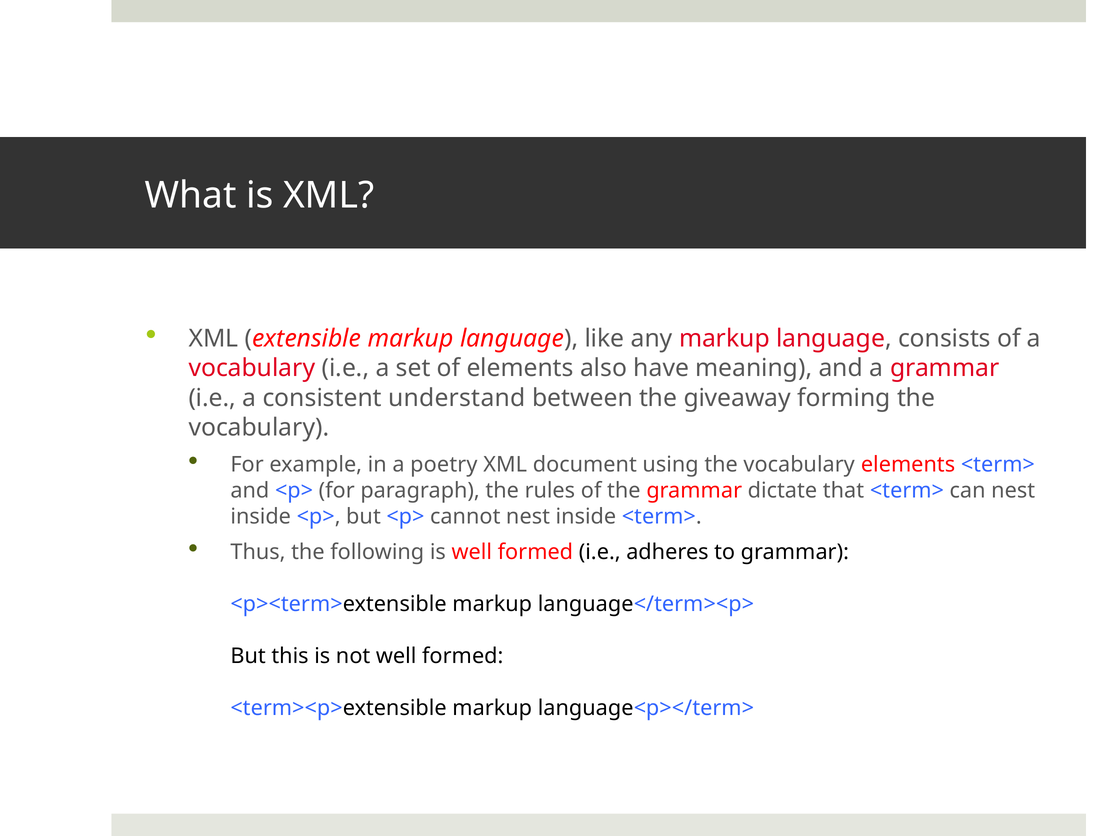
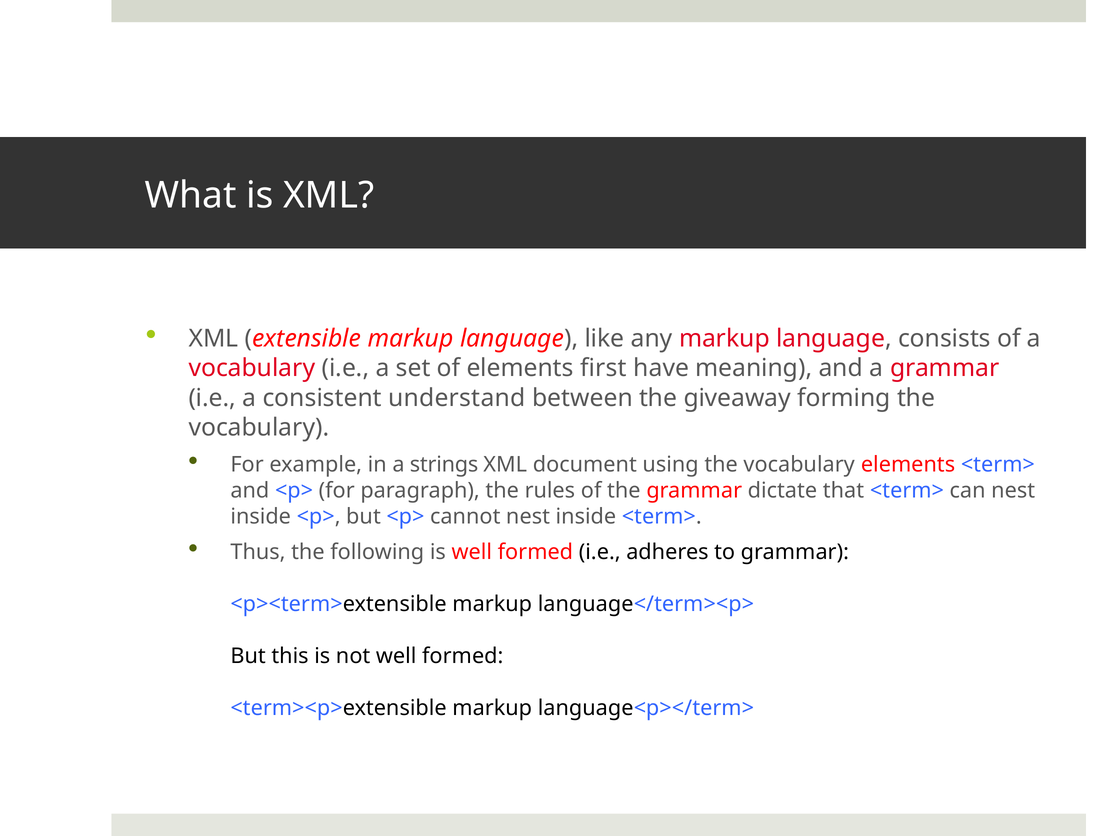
also: also -> first (603, 368)
poetry: poetry -> strings (444, 464)
